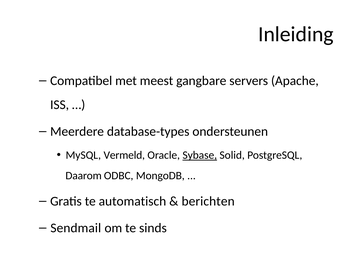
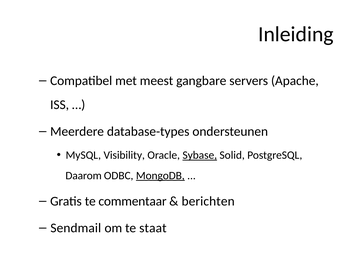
Vermeld: Vermeld -> Visibility (124, 155)
MongoDB underline: none -> present (160, 176)
automatisch: automatisch -> commentaar (133, 201)
sinds: sinds -> staat (153, 228)
